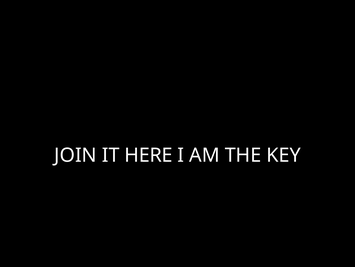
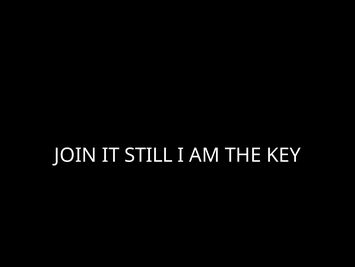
HERE: HERE -> STILL (149, 155)
